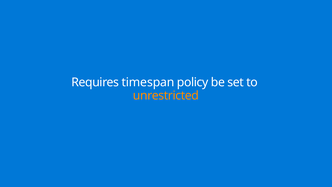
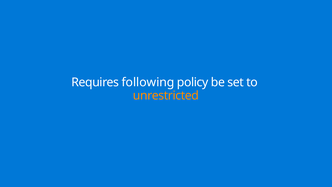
timespan: timespan -> following (148, 82)
